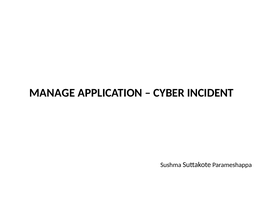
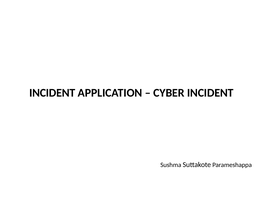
MANAGE: MANAGE -> INCIDENT (52, 92)
